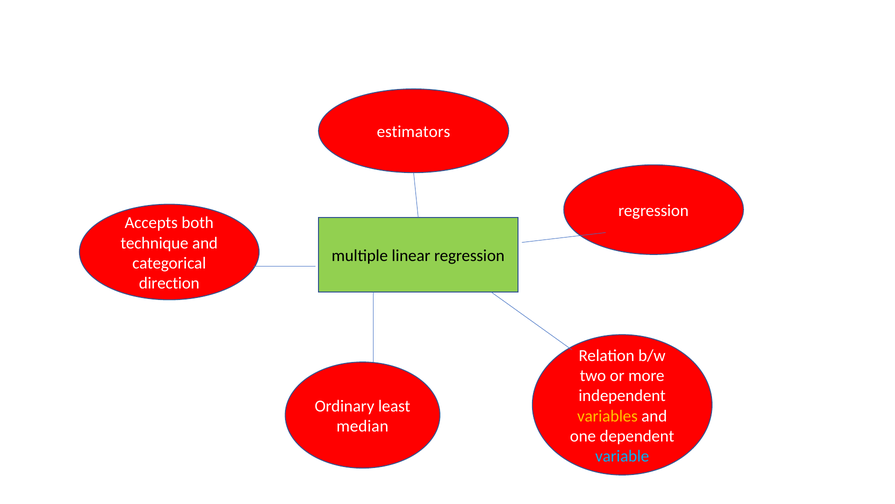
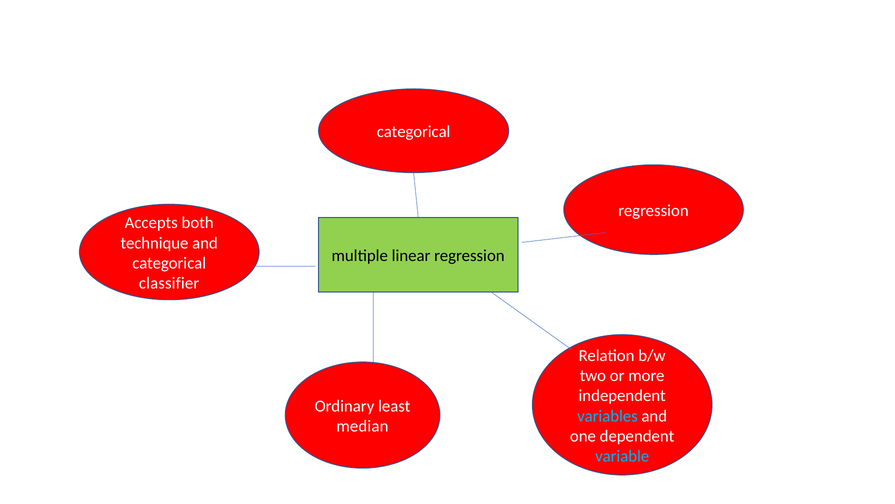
estimators: estimators -> categorical (414, 132)
direction: direction -> classifier (169, 283)
variables colour: yellow -> light blue (607, 416)
